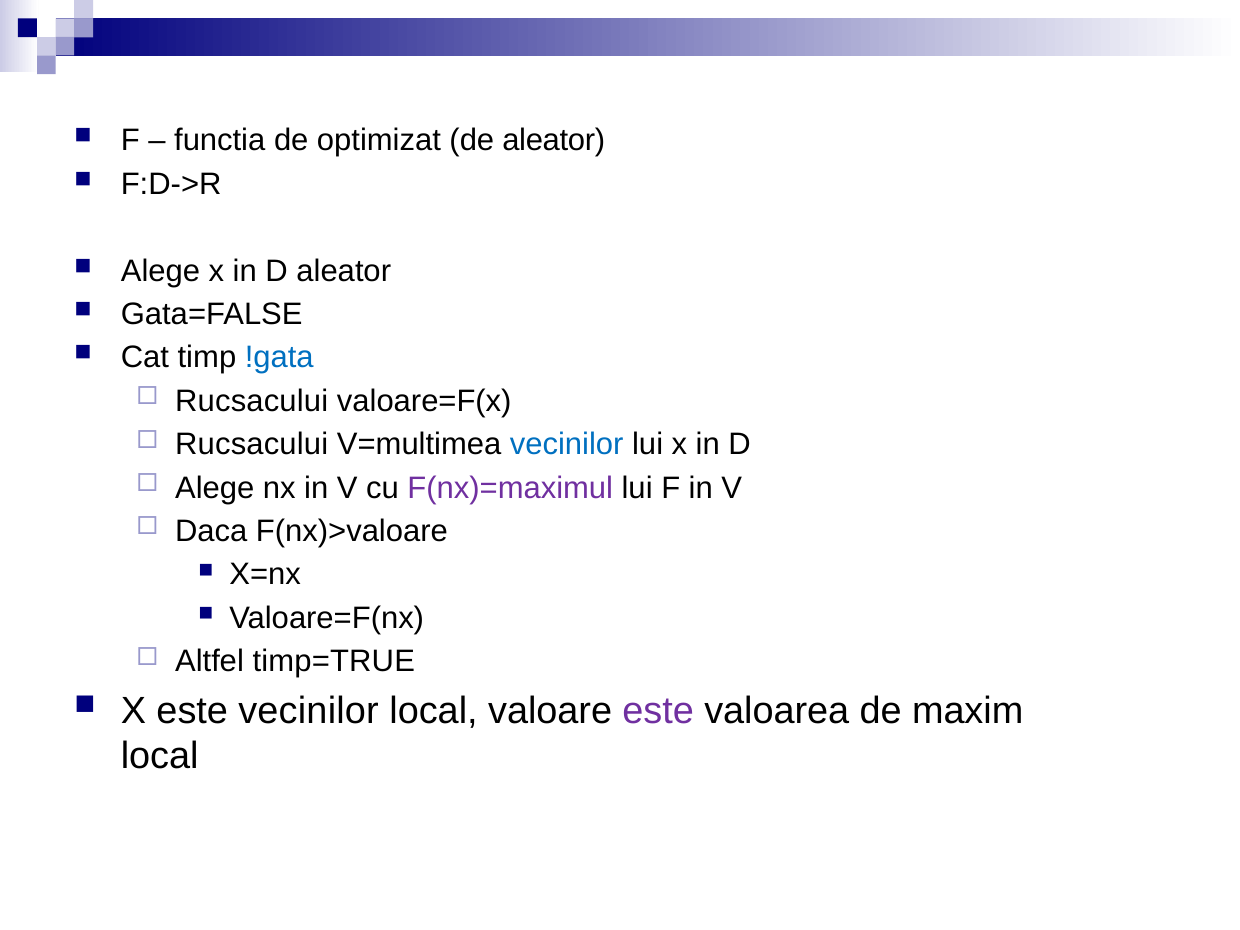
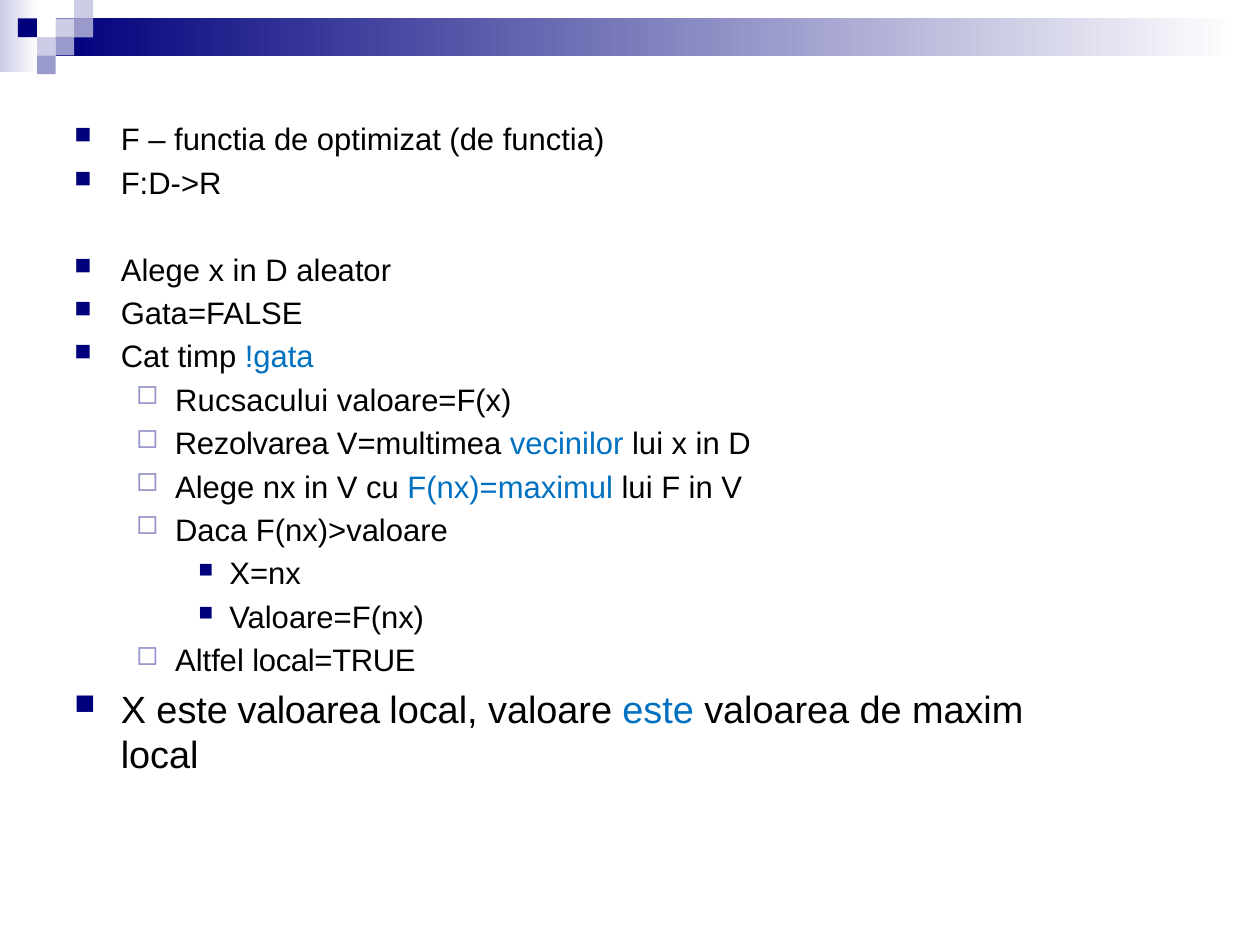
de aleator: aleator -> functia (554, 141)
Rucsacului: Rucsacului -> Rezolvarea (252, 444)
F(nx)=maximul colour: purple -> blue (510, 488)
timp=TRUE: timp=TRUE -> local=TRUE (334, 661)
X este vecinilor: vecinilor -> valoarea (309, 711)
este colour: purple -> blue (658, 711)
